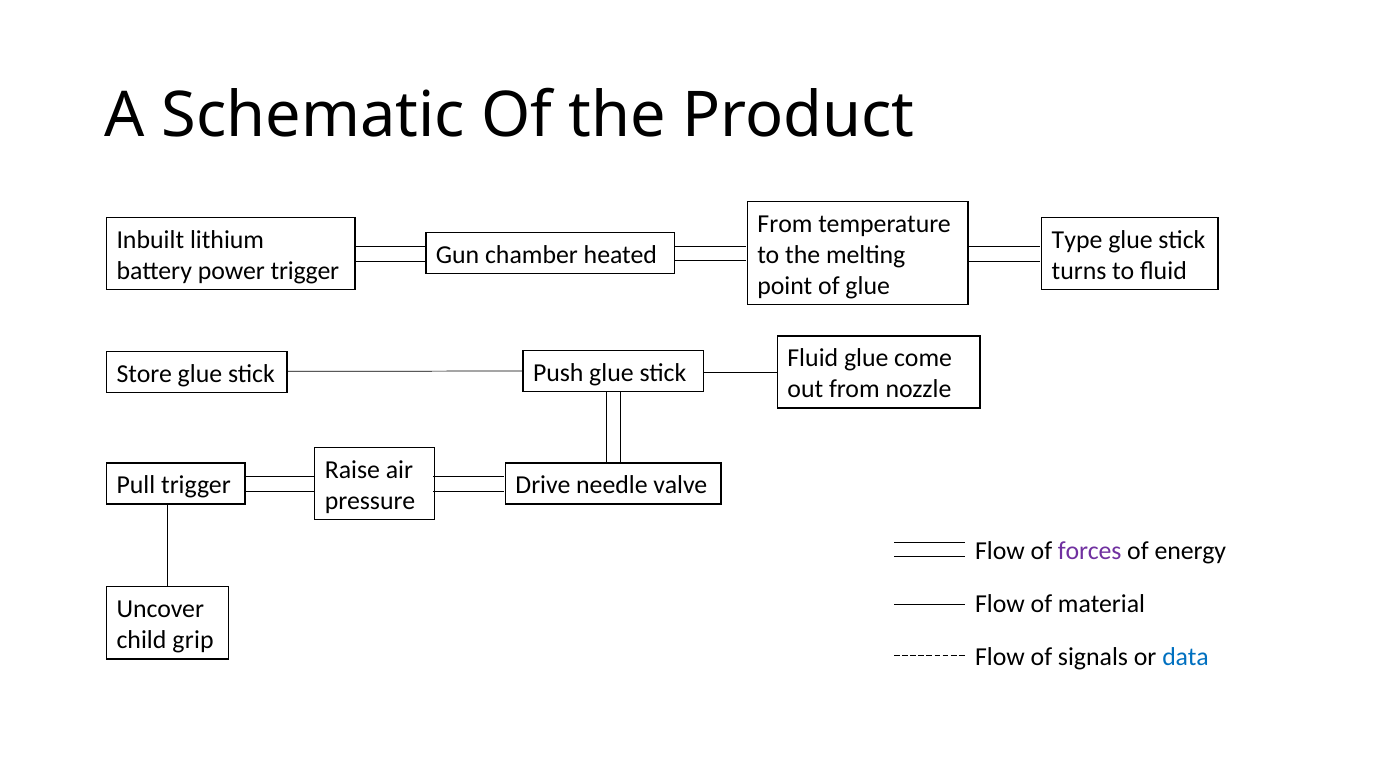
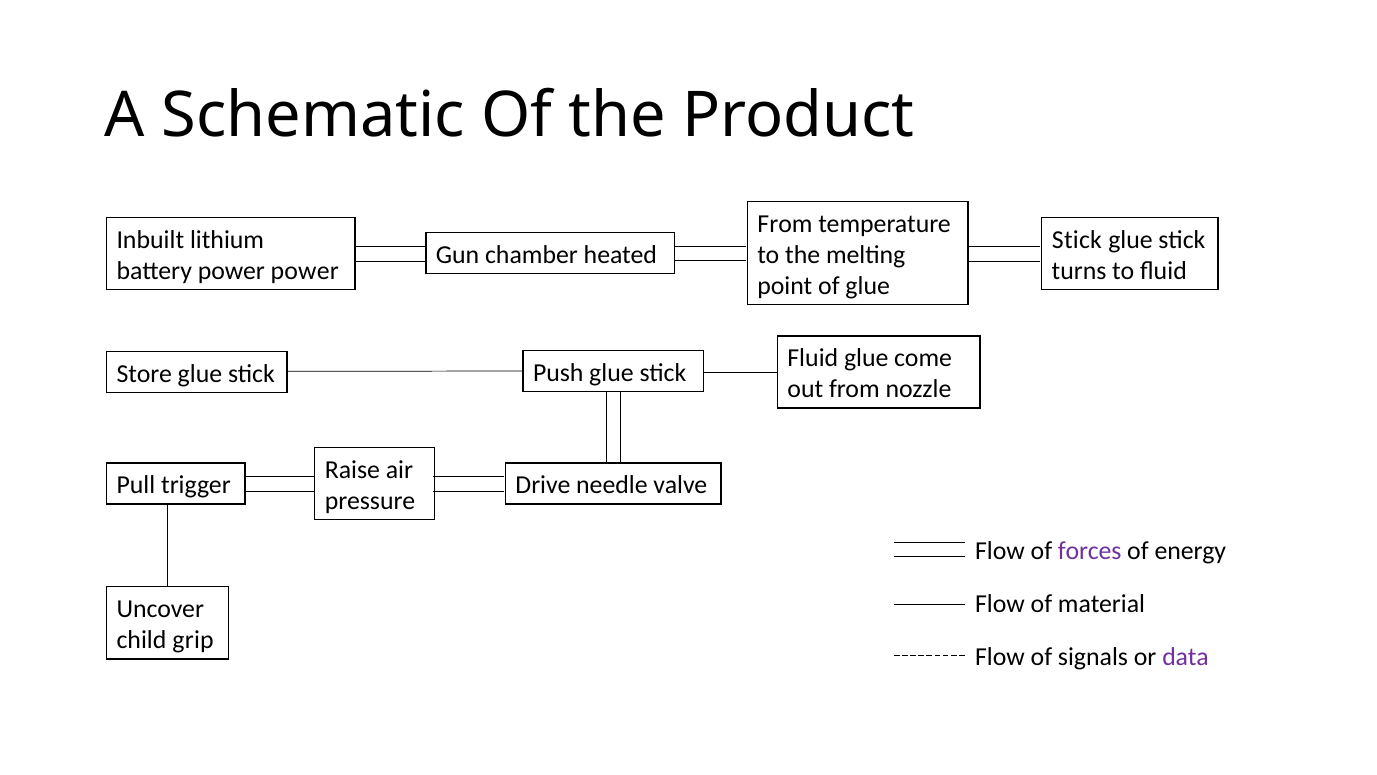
Type: Type -> Stick (1077, 240)
power trigger: trigger -> power (305, 271)
data colour: blue -> purple (1186, 657)
